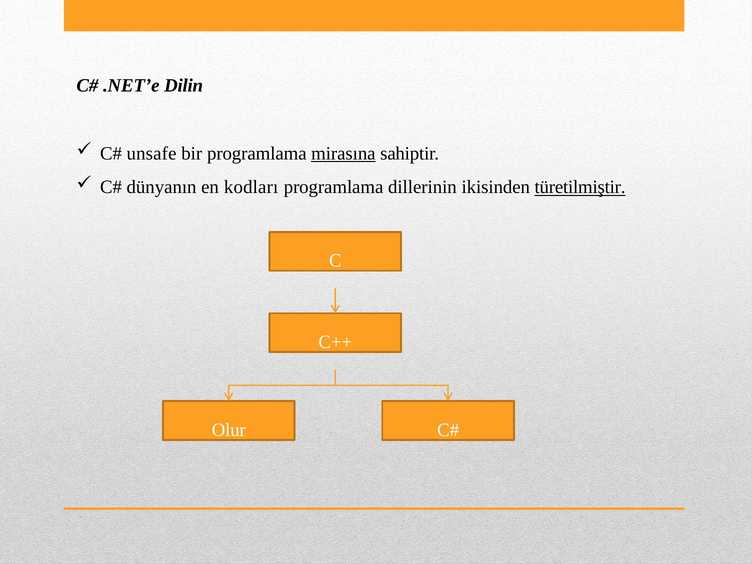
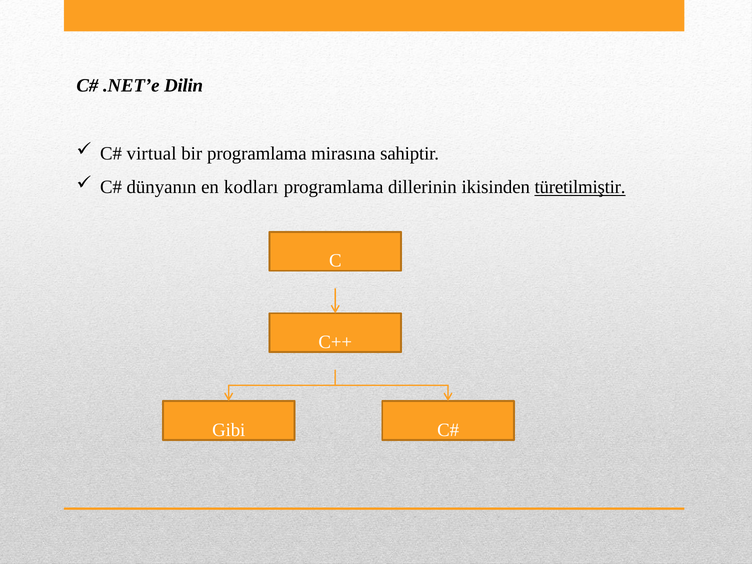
unsafe: unsafe -> virtual (152, 153)
mirasına underline: present -> none (343, 153)
Olur: Olur -> Gibi (229, 430)
